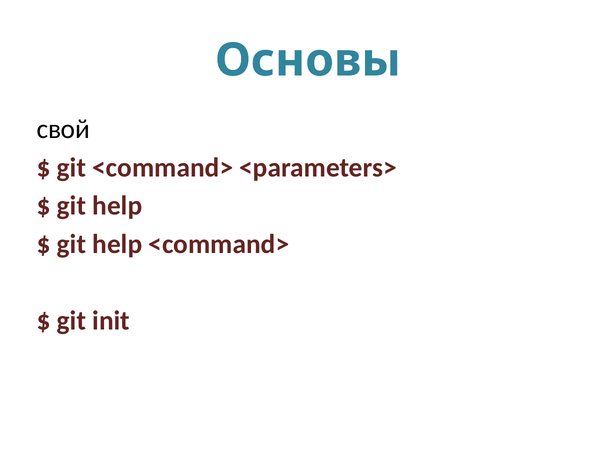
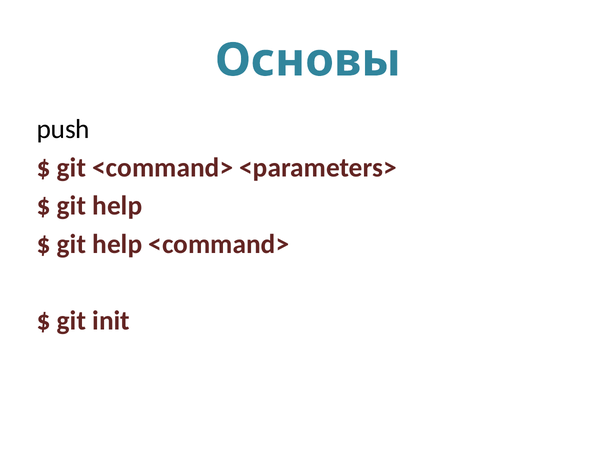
свой: свой -> push (63, 129)
